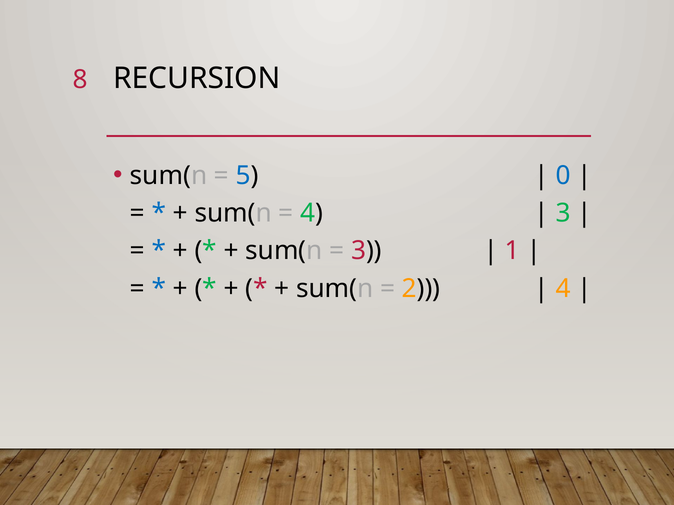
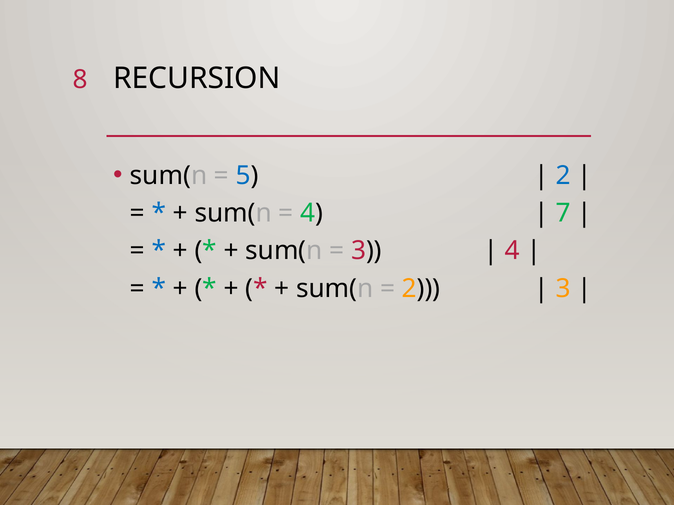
0: 0 -> 2 (563, 176)
3: 3 -> 7 (563, 213)
1: 1 -> 4 (512, 251)
4: 4 -> 3 (563, 289)
